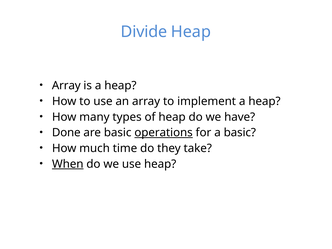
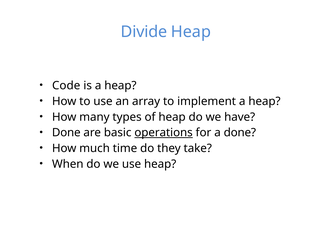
Array: Array -> Code (66, 86)
a basic: basic -> done (240, 133)
When underline: present -> none (68, 164)
